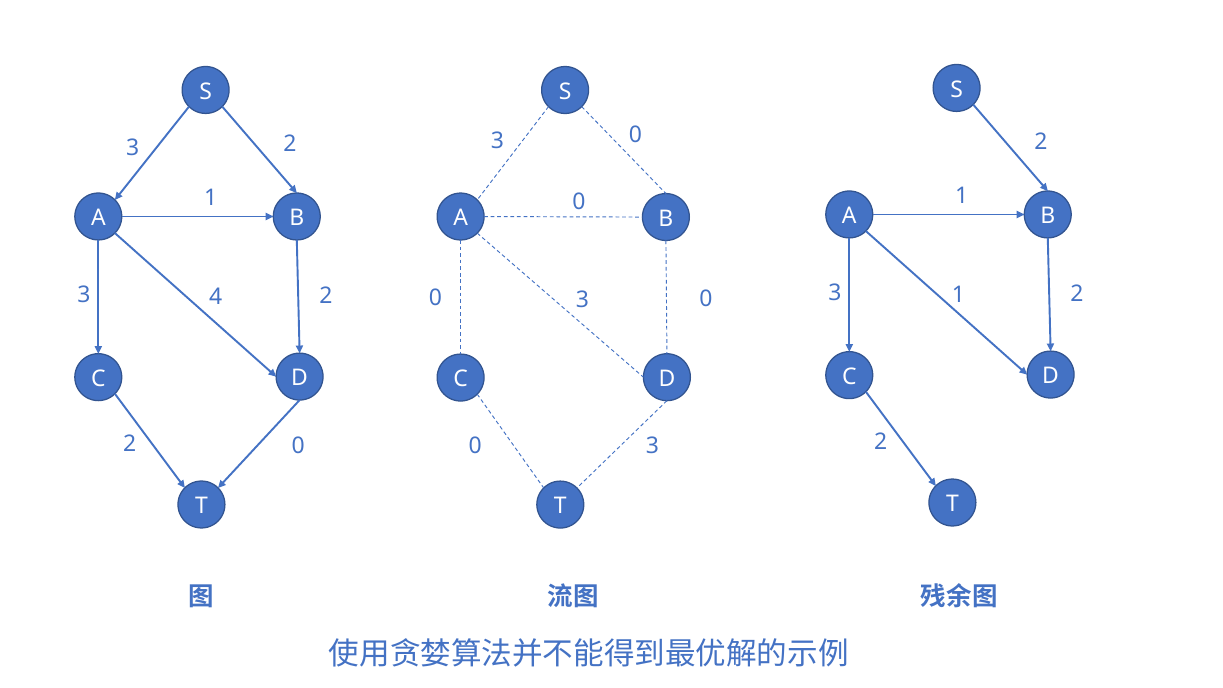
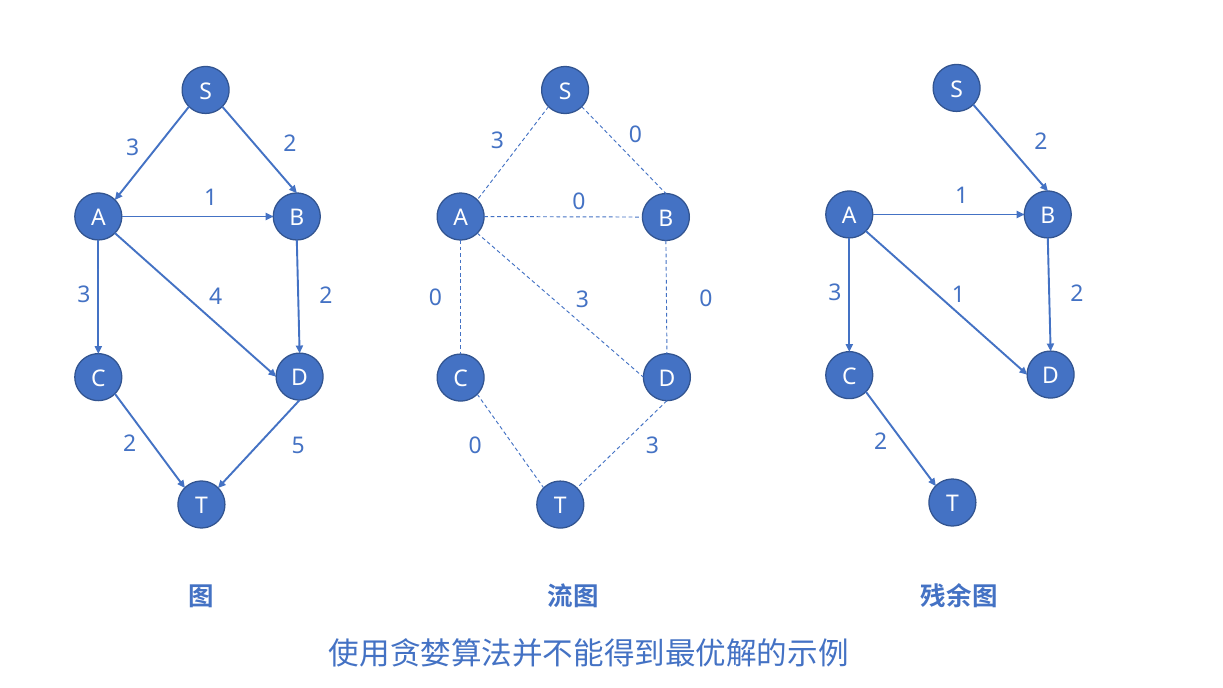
2 0: 0 -> 5 (298, 446)
